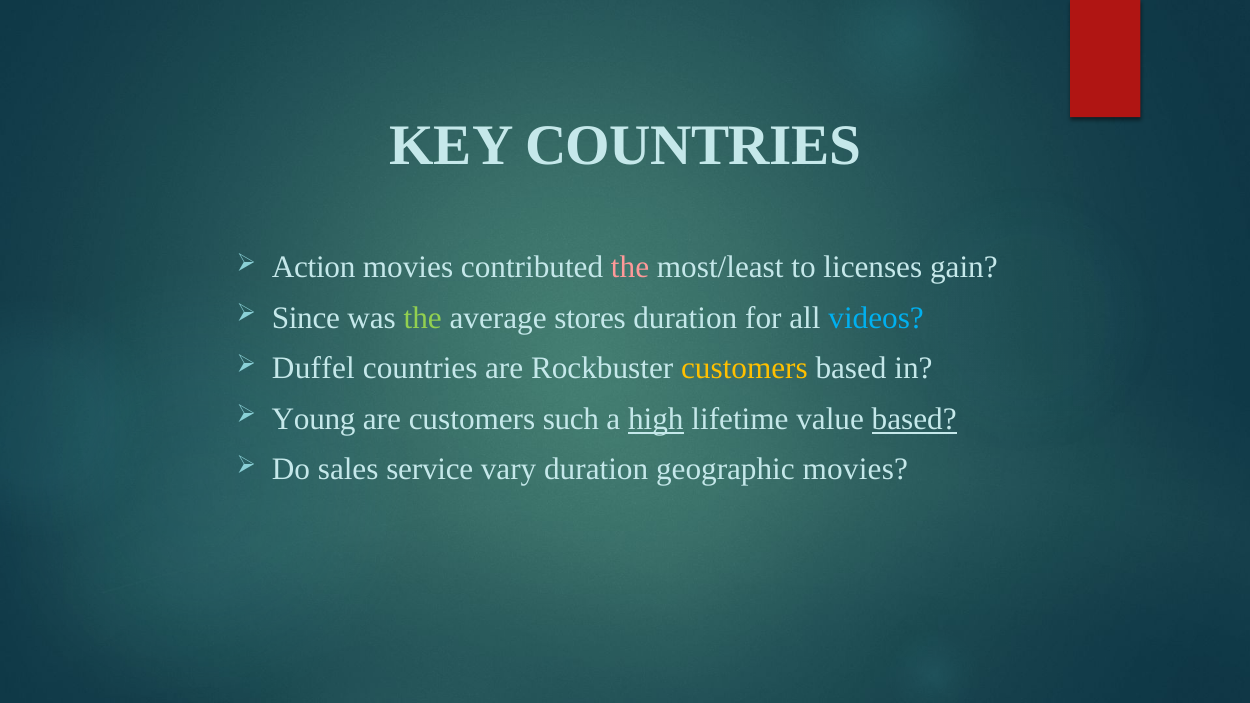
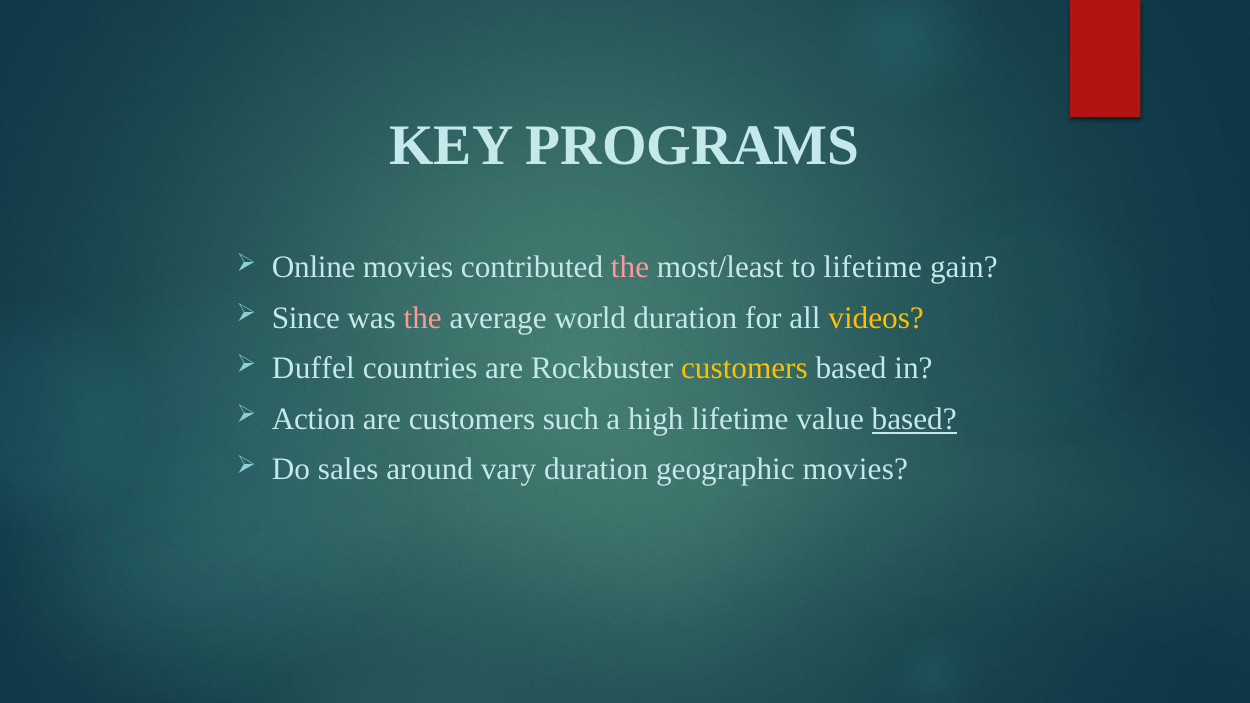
KEY COUNTRIES: COUNTRIES -> PROGRAMS (693, 146)
Action: Action -> Online (314, 268)
to licenses: licenses -> lifetime (873, 268)
the colour: light green -> pink (423, 318)
stores: stores -> world (590, 318)
videos colour: light blue -> yellow (876, 318)
Young: Young -> Action (314, 419)
high underline: present -> none (656, 419)
service: service -> around (430, 470)
